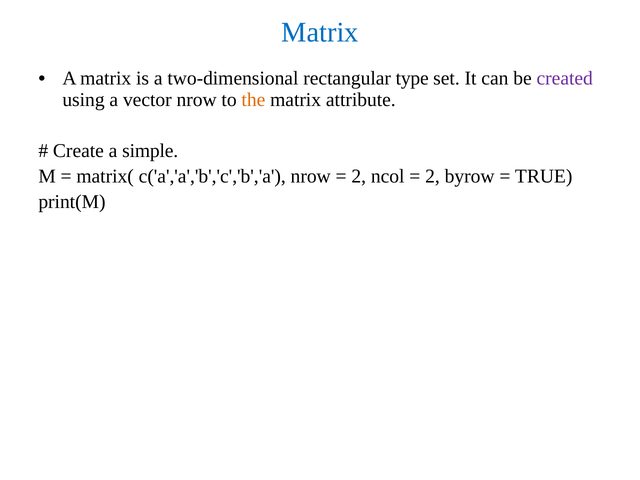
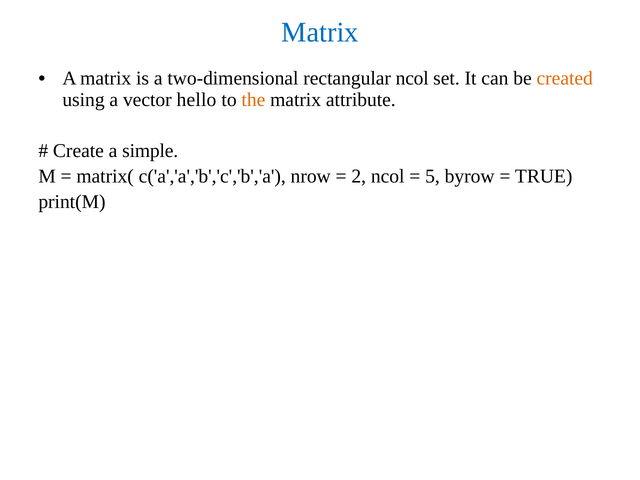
rectangular type: type -> ncol (412, 78)
created colour: purple -> orange (565, 78)
vector nrow: nrow -> hello (196, 100)
2: 2 -> 5 (433, 176)
